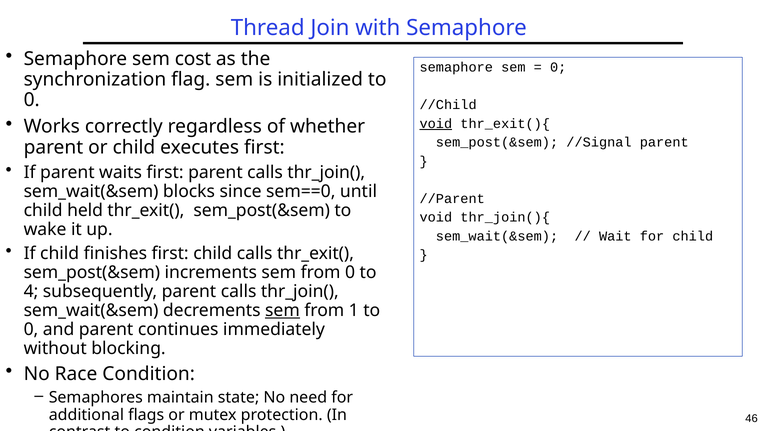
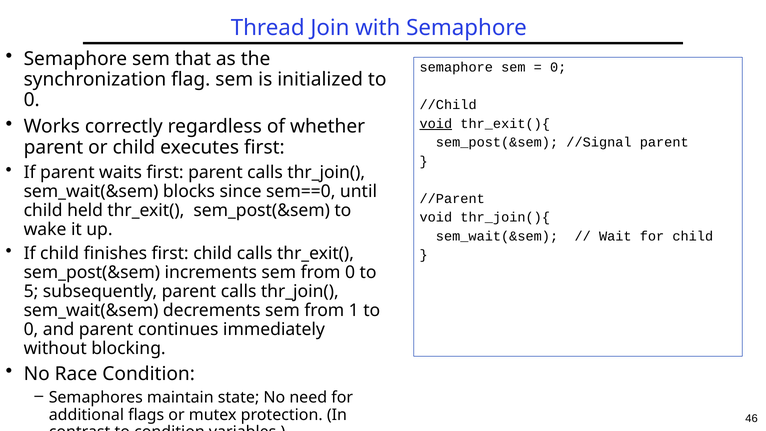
cost: cost -> that (193, 59)
4: 4 -> 5 (31, 291)
sem underline: present -> none (282, 310)
